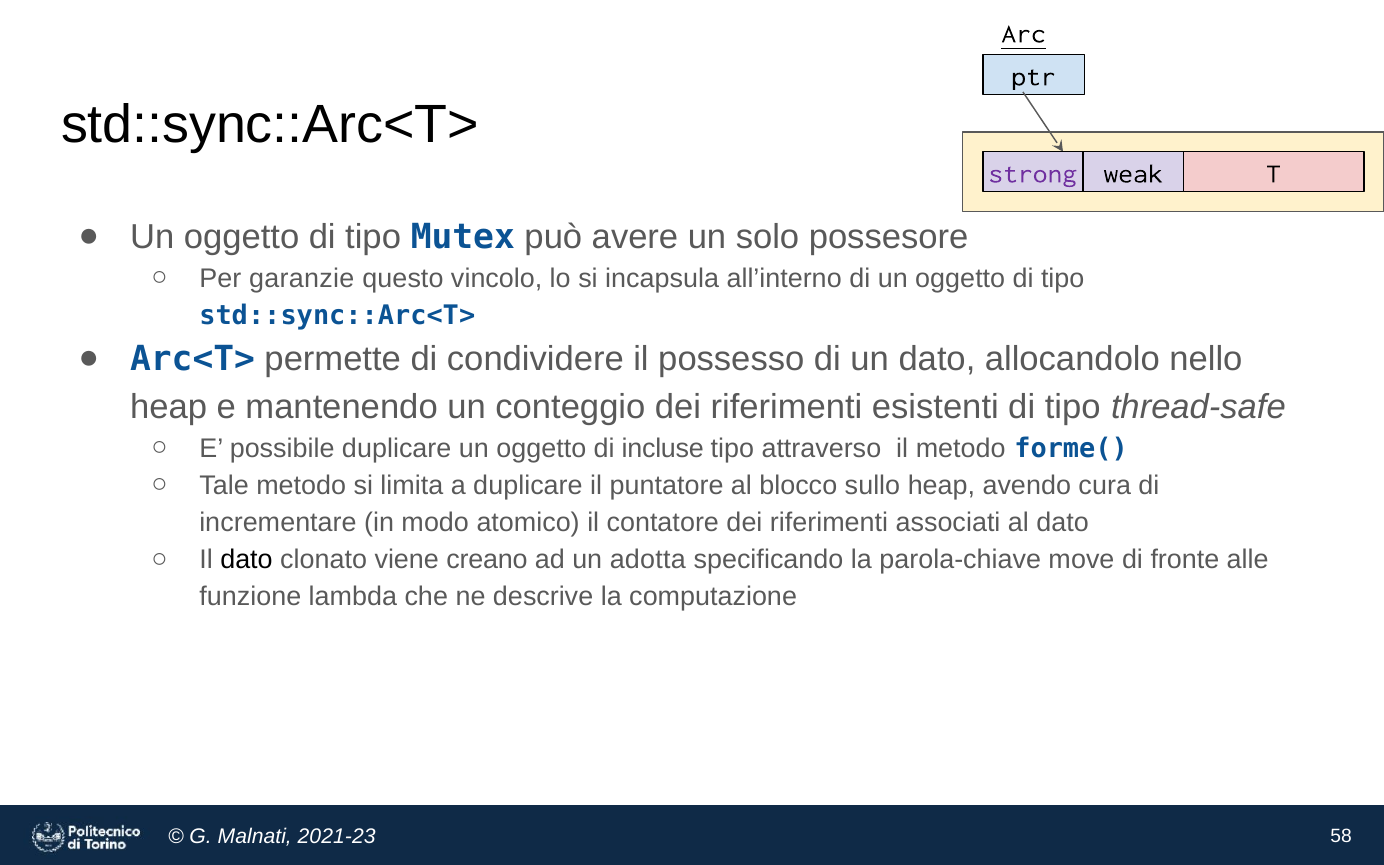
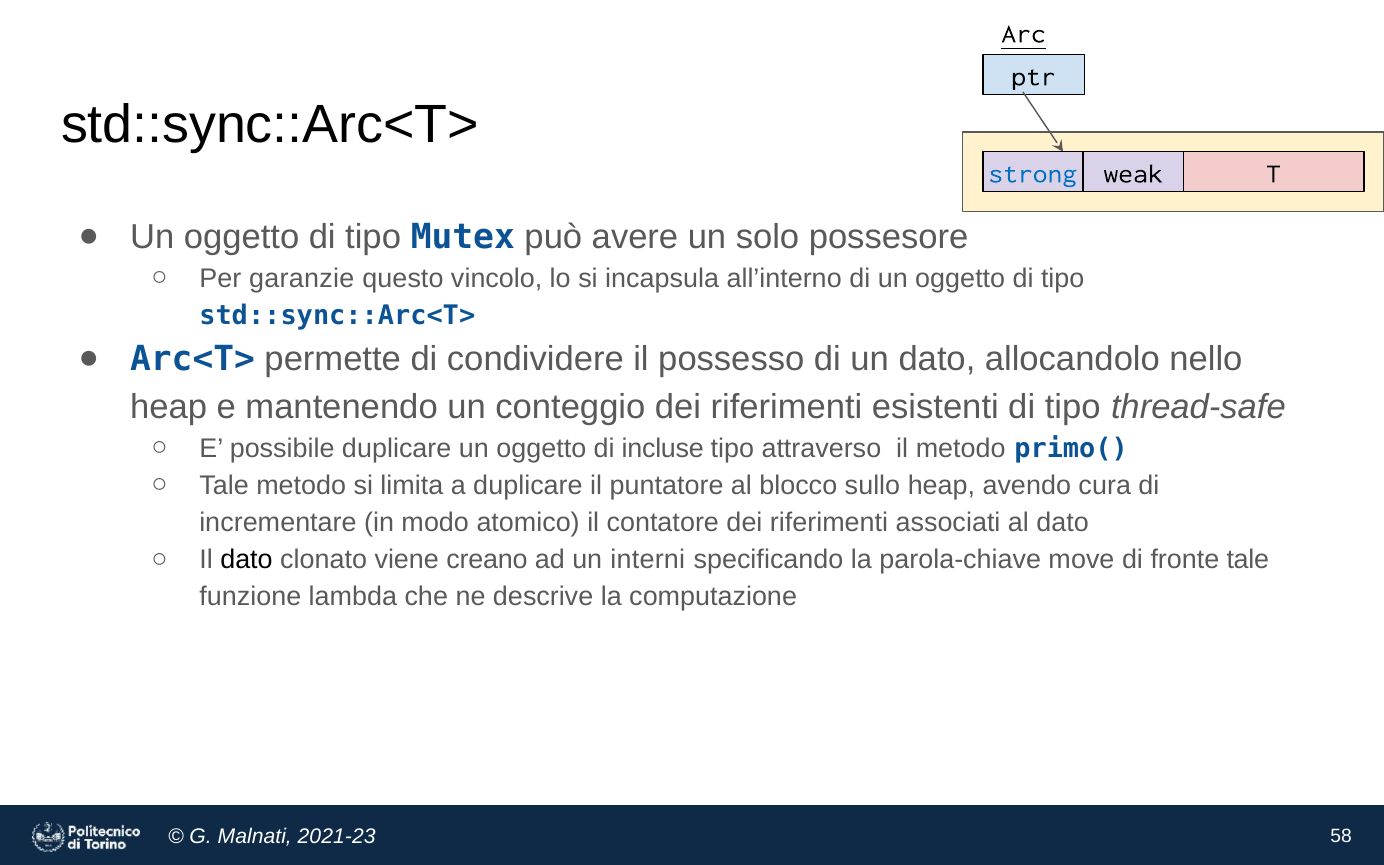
strong colour: purple -> blue (1033, 174)
forme(: forme( -> primo( (1071, 448)
adotta: adotta -> interni (648, 560)
fronte alle: alle -> tale (1248, 560)
